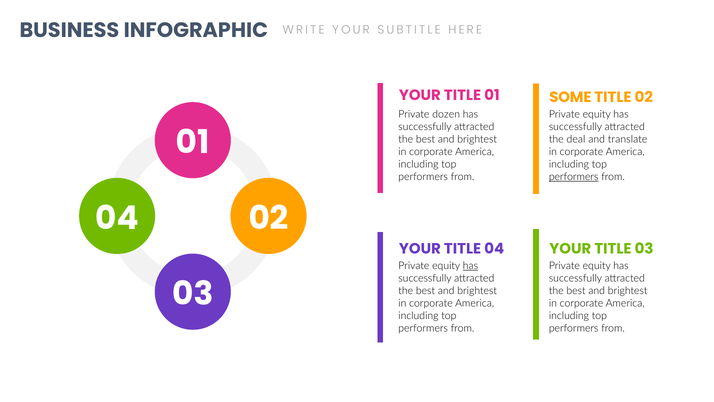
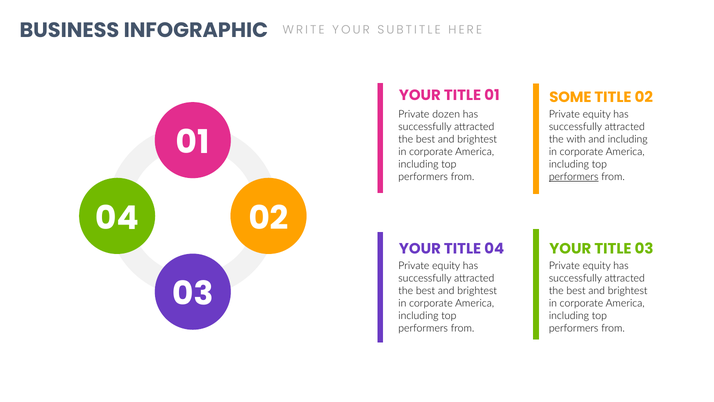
deal: deal -> with (576, 139)
and translate: translate -> including (628, 139)
has underline: present -> none (470, 266)
